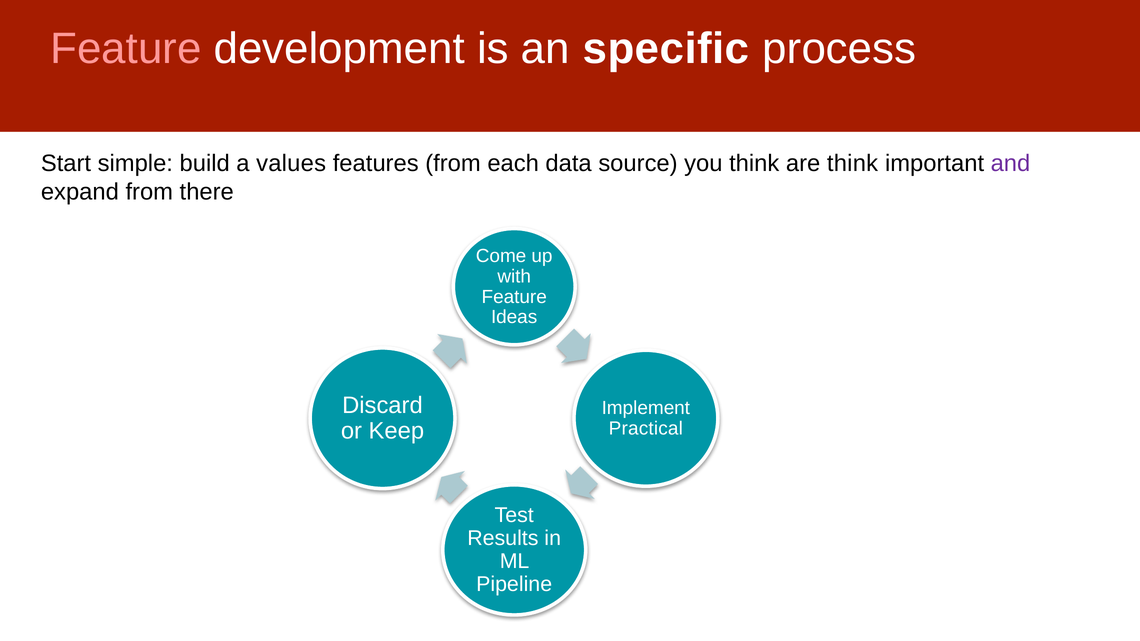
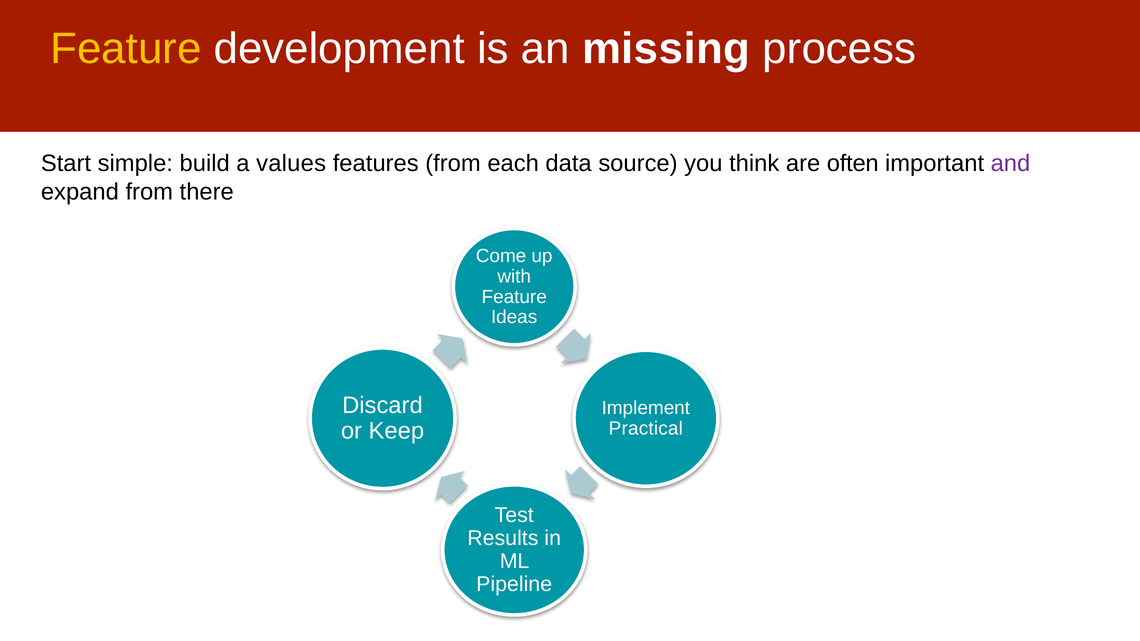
Feature colour: pink -> yellow (126, 49)
specific: specific -> missing (666, 49)
are think: think -> often (853, 163)
